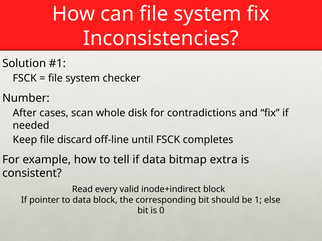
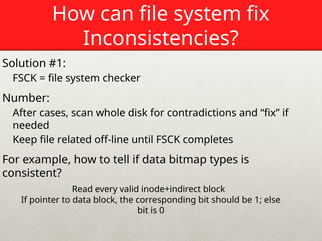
discard: discard -> related (75, 140)
extra: extra -> types (224, 160)
